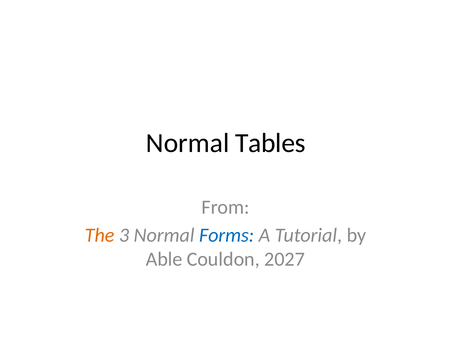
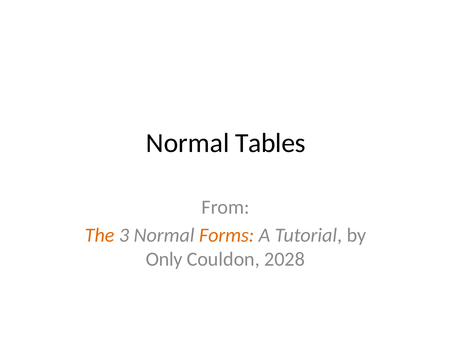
Forms colour: blue -> orange (227, 235)
Able: Able -> Only (164, 259)
2027: 2027 -> 2028 (285, 259)
